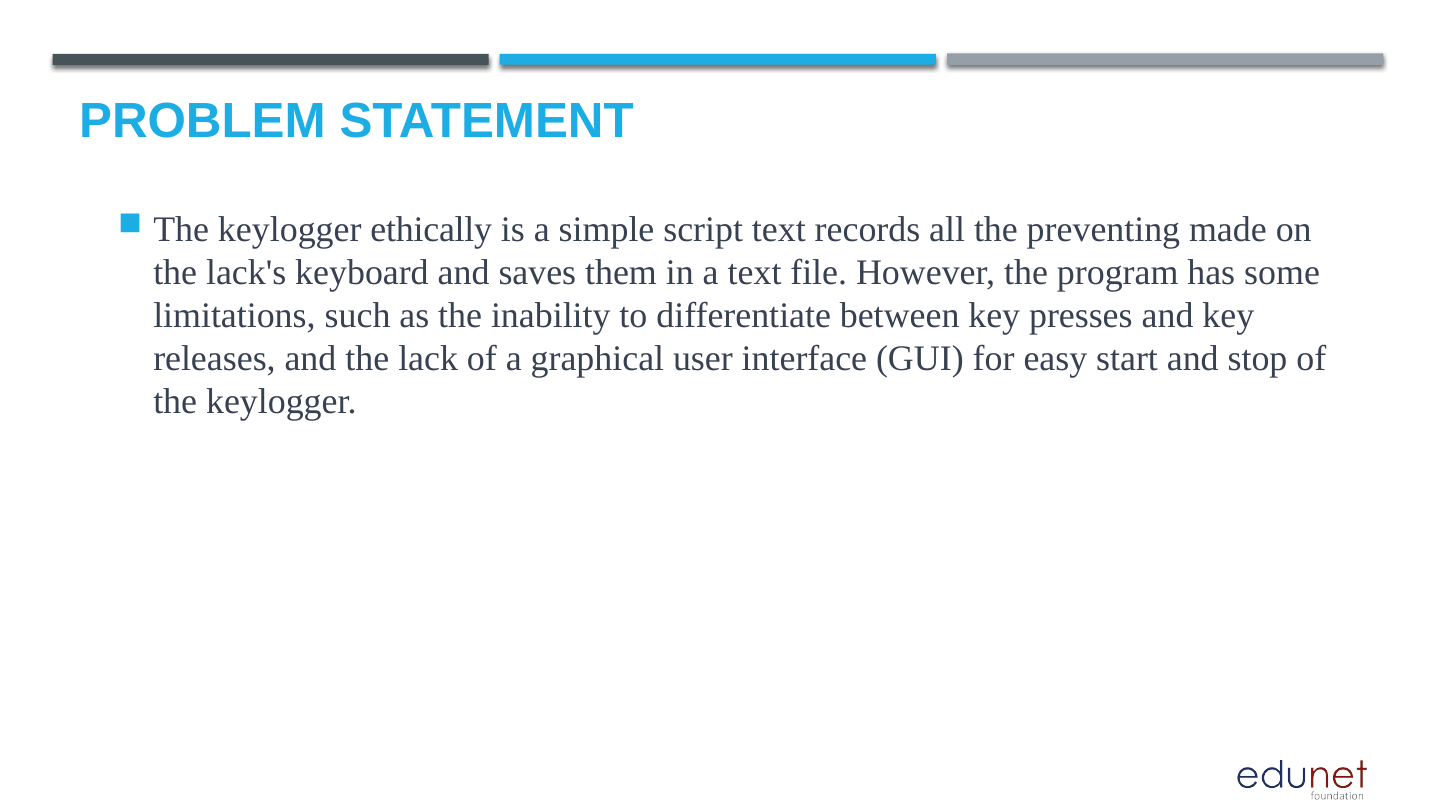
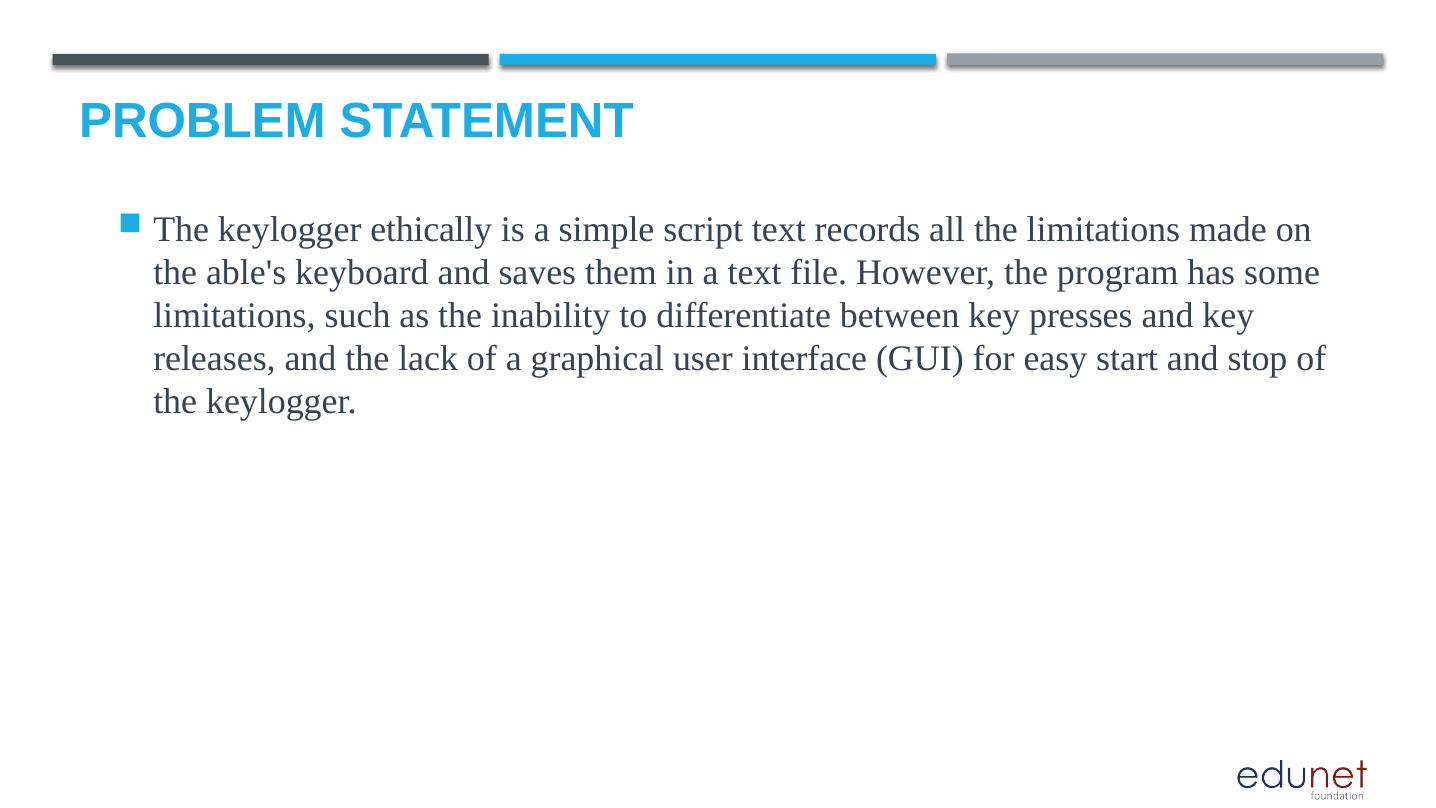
the preventing: preventing -> limitations (1103, 230)
lack's: lack's -> able's (246, 273)
